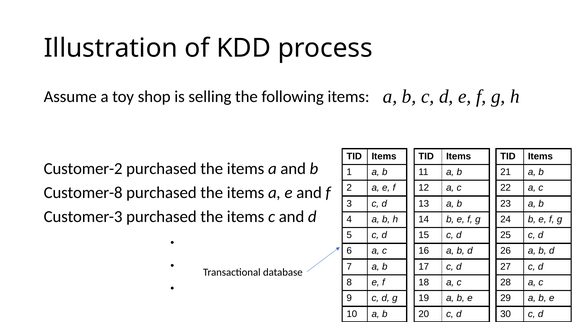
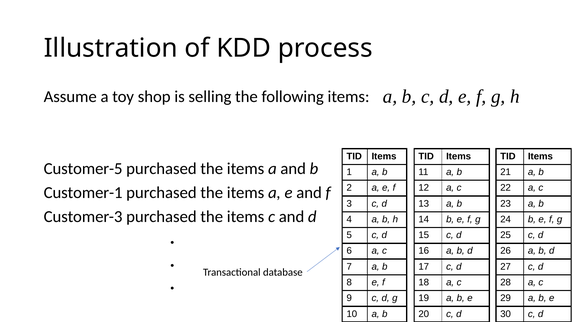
Customer-2: Customer-2 -> Customer-5 (83, 169)
Customer-8: Customer-8 -> Customer-1 (83, 193)
